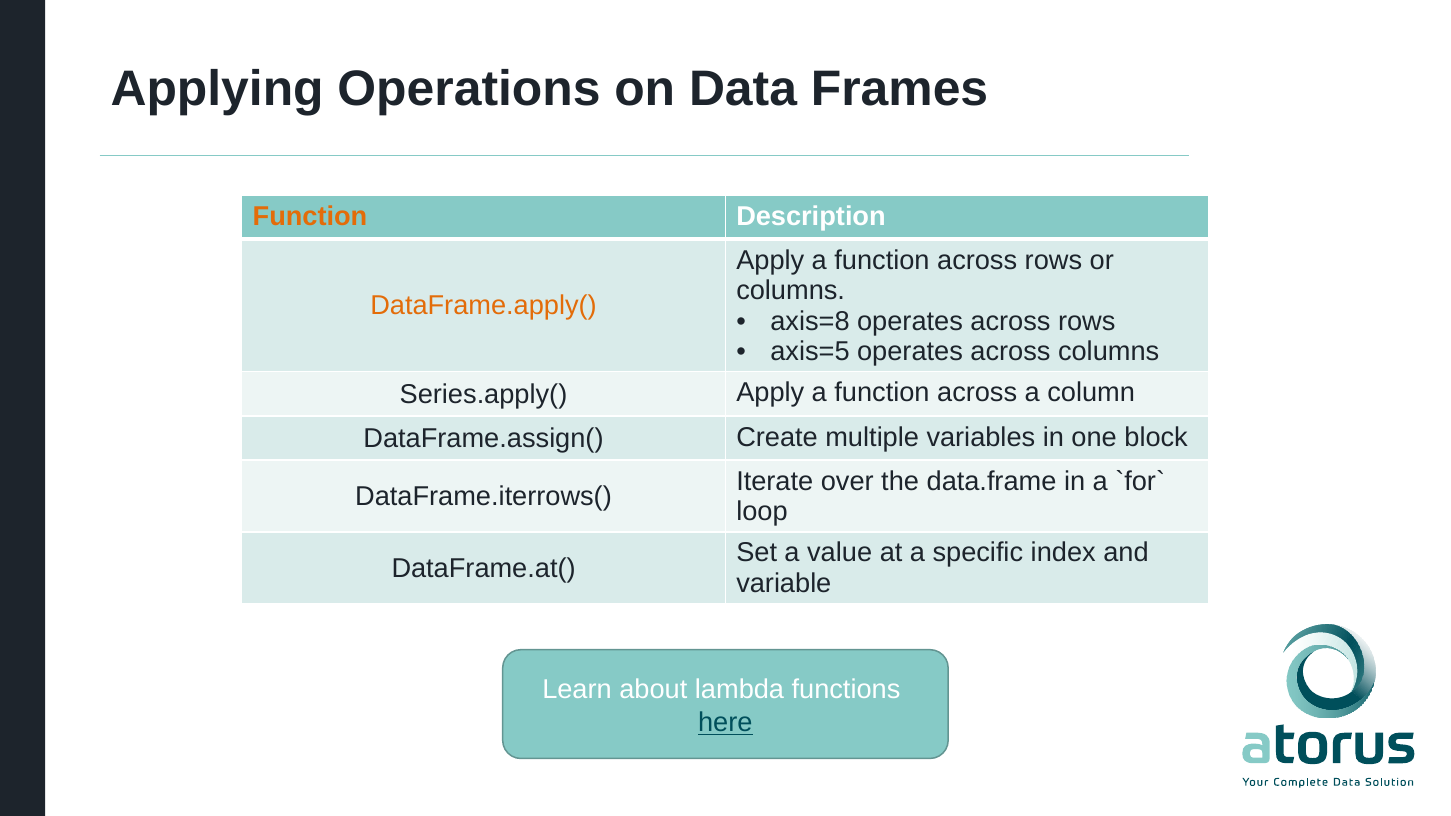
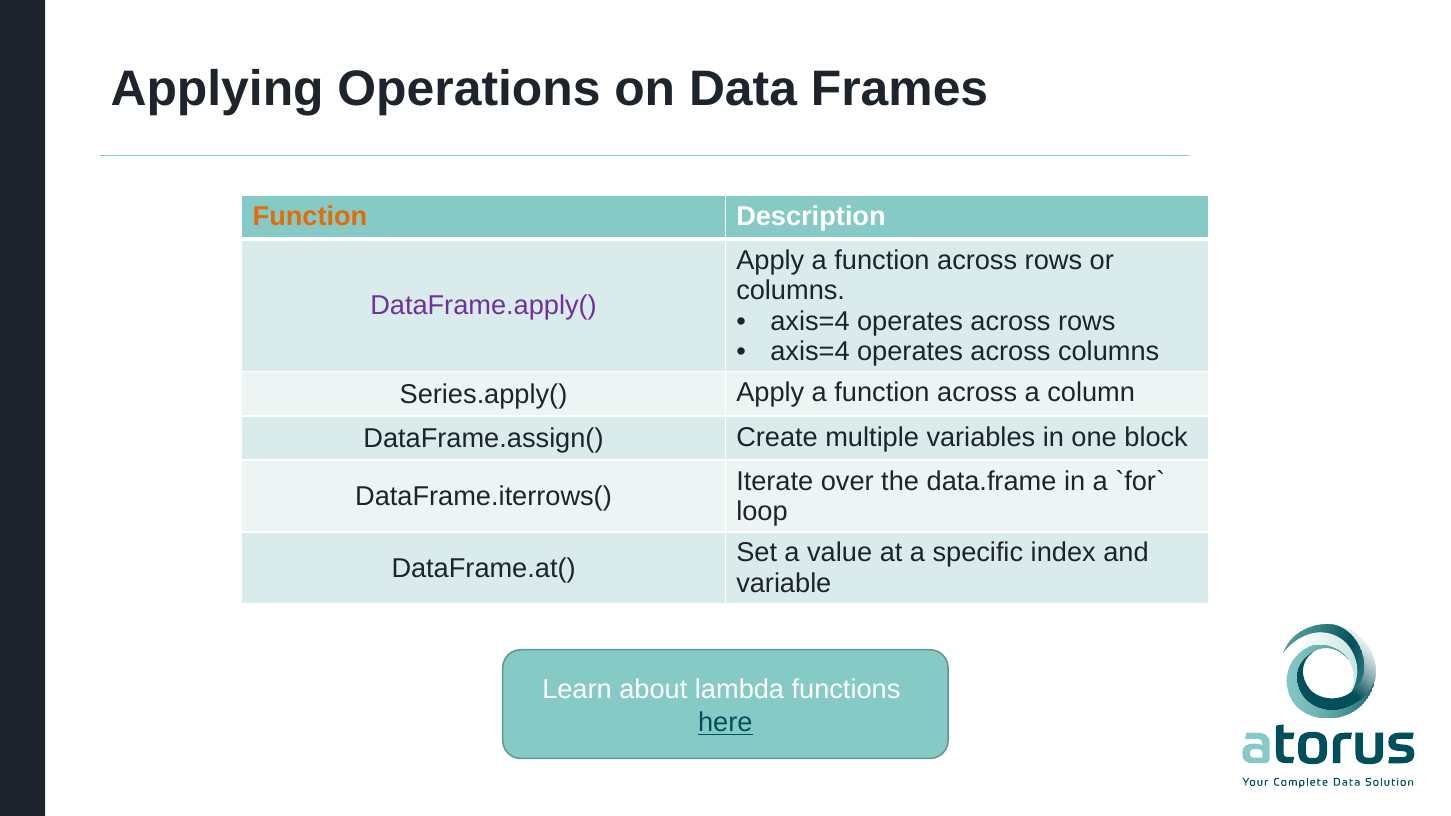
DataFrame.apply( colour: orange -> purple (484, 306)
axis=8: axis=8 -> axis=4 (810, 321)
axis=5: axis=5 -> axis=4 (810, 352)
